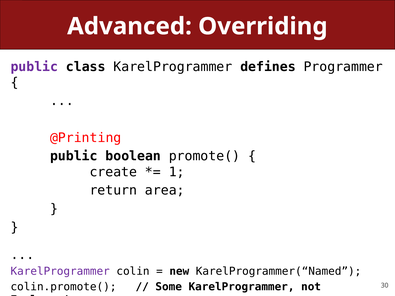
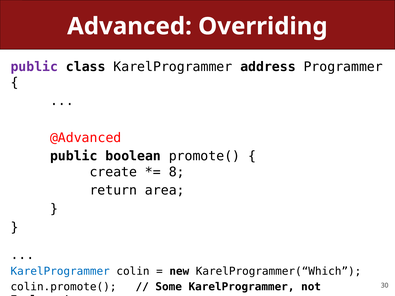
defines: defines -> address (268, 67)
@Printing: @Printing -> @Advanced (86, 138)
1: 1 -> 8 (177, 172)
KarelProgrammer colour: purple -> blue (60, 272)
KarelProgrammer(“Named: KarelProgrammer(“Named -> KarelProgrammer(“Which (279, 272)
